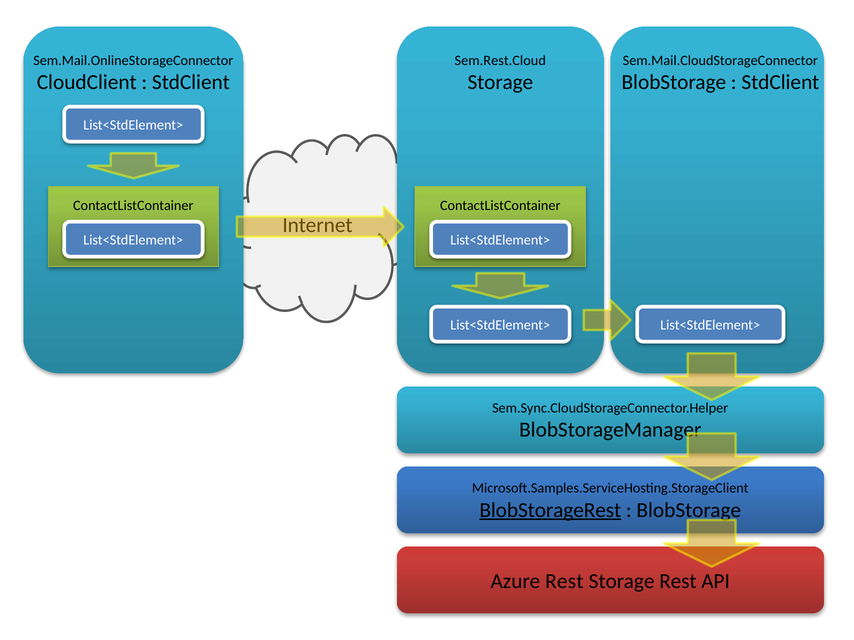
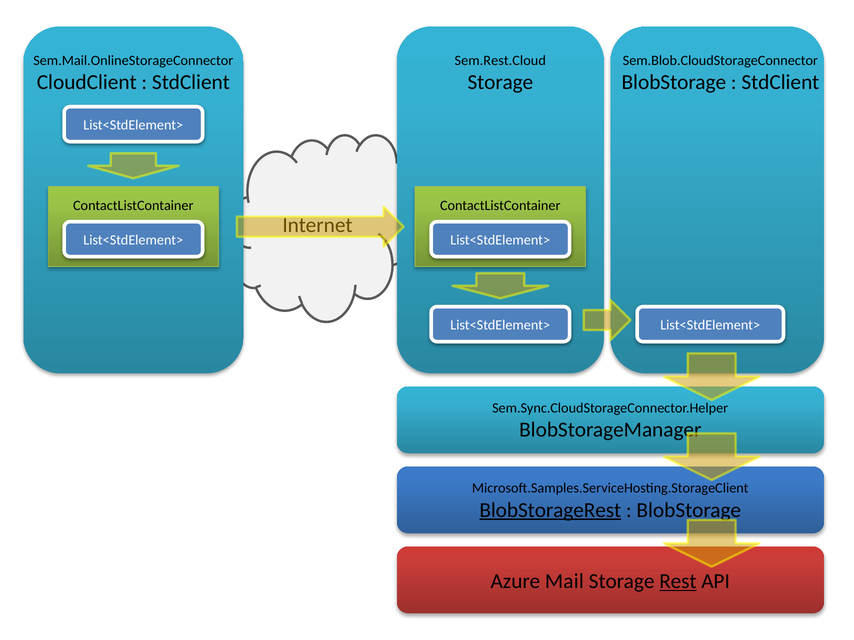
Sem.Mail.CloudStorageConnector: Sem.Mail.CloudStorageConnector -> Sem.Blob.CloudStorageConnector (720, 60)
Azure Rest: Rest -> Mail (564, 582)
Rest underline: none -> present (678, 582)
